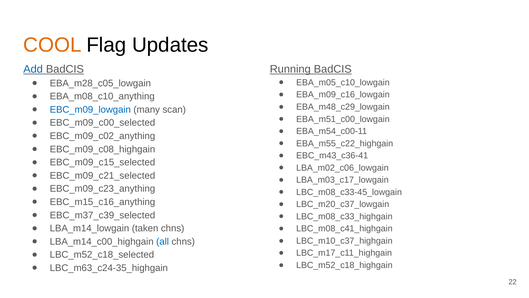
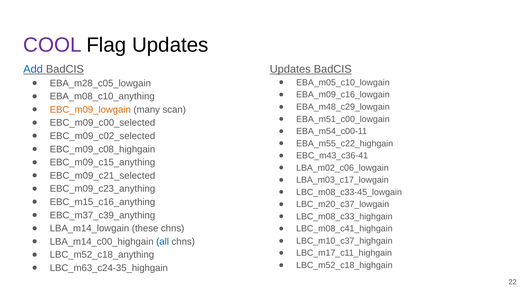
COOL colour: orange -> purple (52, 45)
Running: Running -> Updates (290, 69)
EBC_m09_lowgain colour: blue -> orange (90, 109)
EBC_m09_c02_anything: EBC_m09_c02_anything -> EBC_m09_c02_selected (102, 136)
EBC_m09_c15_selected: EBC_m09_c15_selected -> EBC_m09_c15_anything (102, 162)
EBC_m37_c39_selected: EBC_m37_c39_selected -> EBC_m37_c39_anything (102, 215)
taken: taken -> these (145, 228)
LBC_m52_c18_selected: LBC_m52_c18_selected -> LBC_m52_c18_anything (102, 254)
